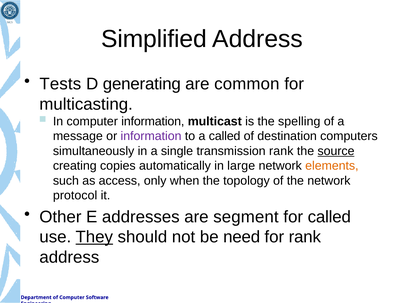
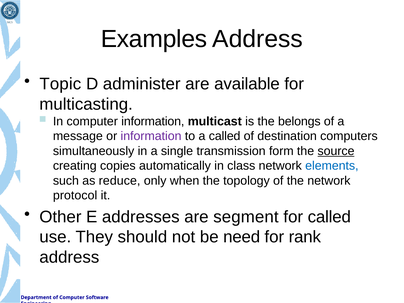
Simplified: Simplified -> Examples (154, 39)
Tests: Tests -> Topic (60, 84)
generating: generating -> administer (142, 84)
common: common -> available (247, 84)
spelling: spelling -> belongs (299, 121)
transmission rank: rank -> form (281, 151)
large: large -> class (241, 166)
elements colour: orange -> blue (332, 166)
access: access -> reduce (120, 181)
They underline: present -> none (94, 237)
